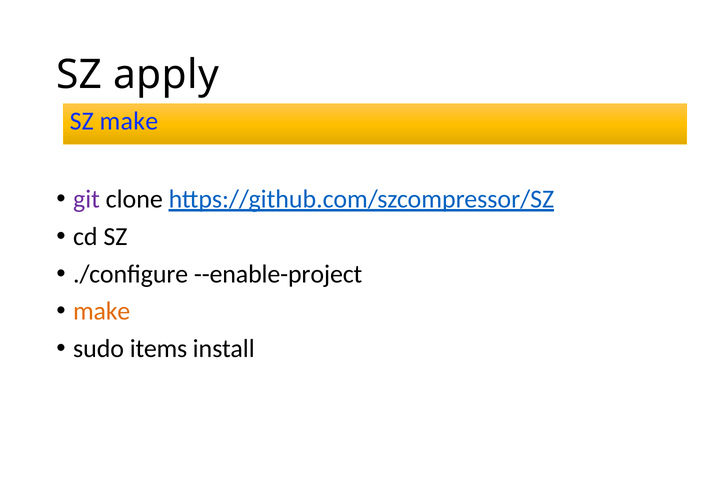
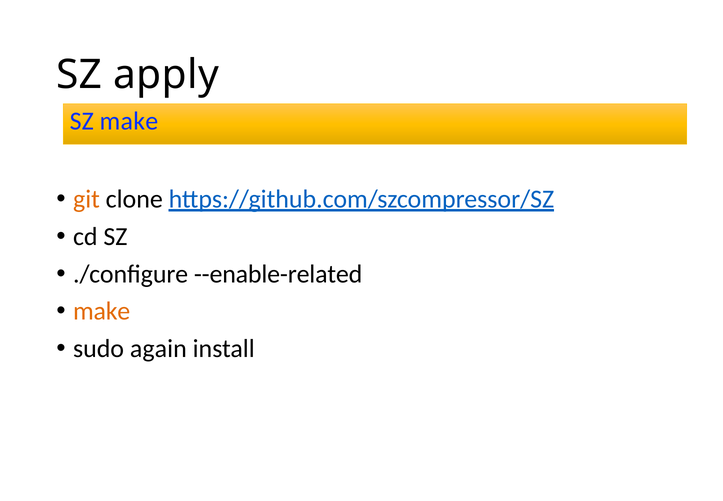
git colour: purple -> orange (86, 199)
--enable-project: --enable-project -> --enable-related (278, 274)
items: items -> again (158, 348)
